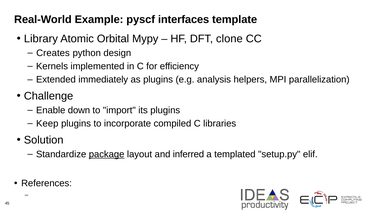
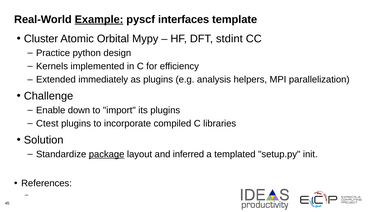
Example underline: none -> present (99, 19)
Library: Library -> Cluster (41, 39)
clone: clone -> stdint (229, 39)
Creates: Creates -> Practice (53, 53)
Keep: Keep -> Ctest (47, 123)
elif: elif -> init (310, 154)
